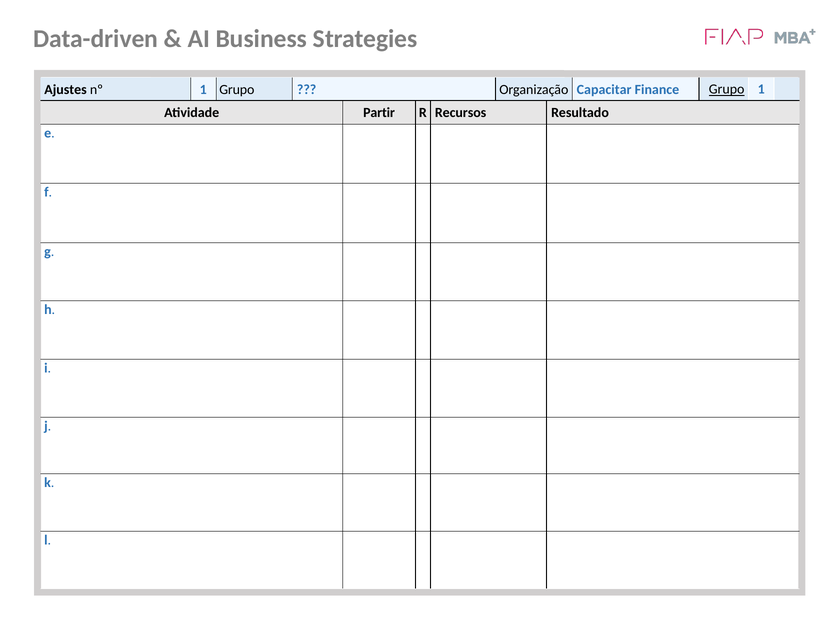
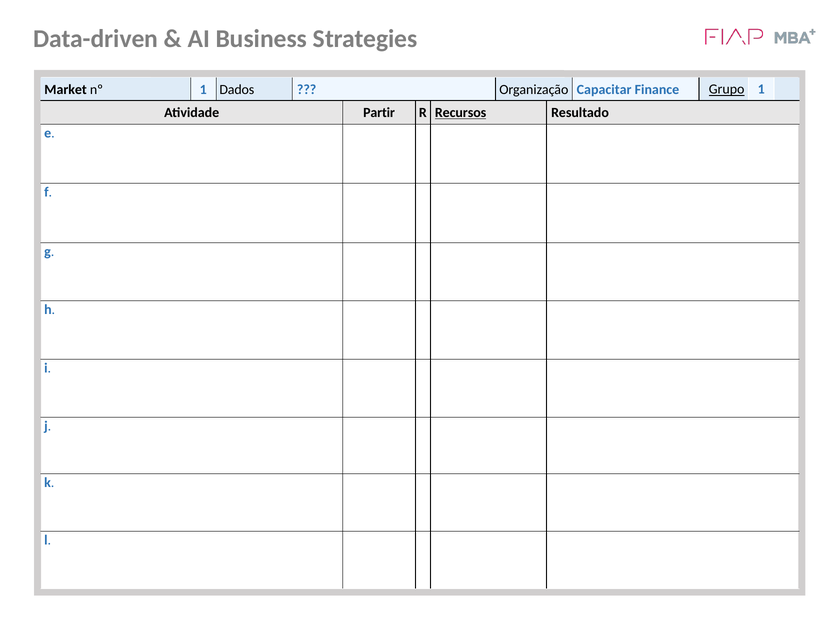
Ajustes: Ajustes -> Market (66, 89)
1 Grupo: Grupo -> Dados (237, 89)
Recursos underline: none -> present (461, 113)
